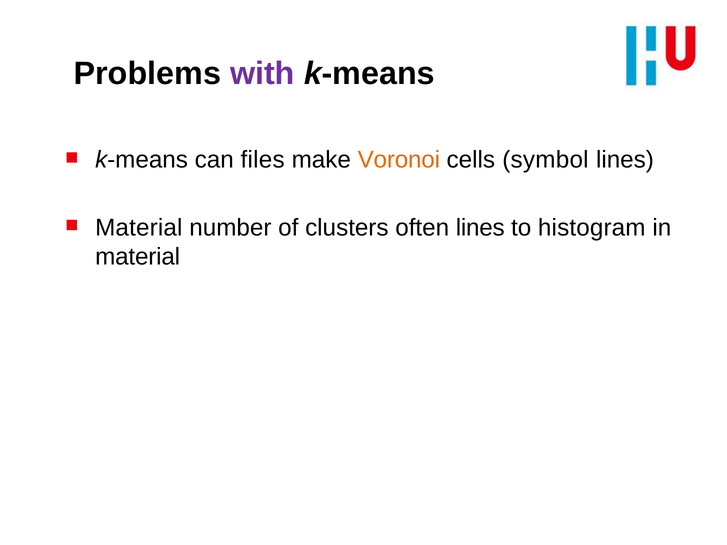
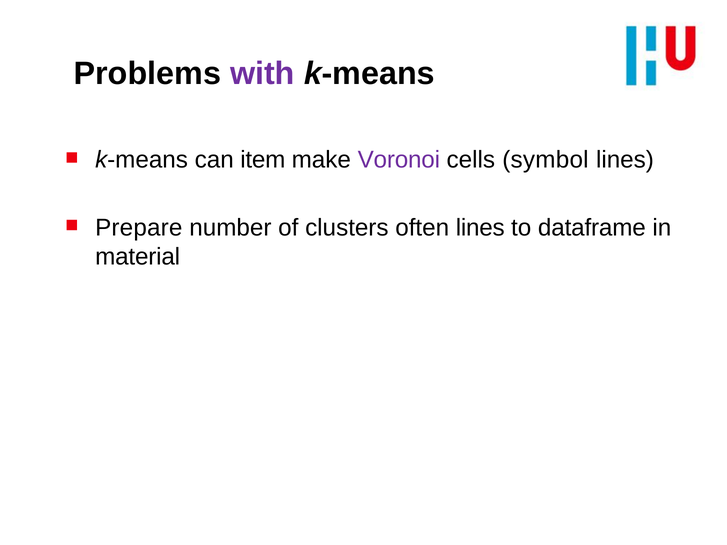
files: files -> item (263, 160)
Voronoi colour: orange -> purple (399, 160)
Material: Material -> Prepare (139, 228)
histogram: histogram -> dataframe (592, 228)
